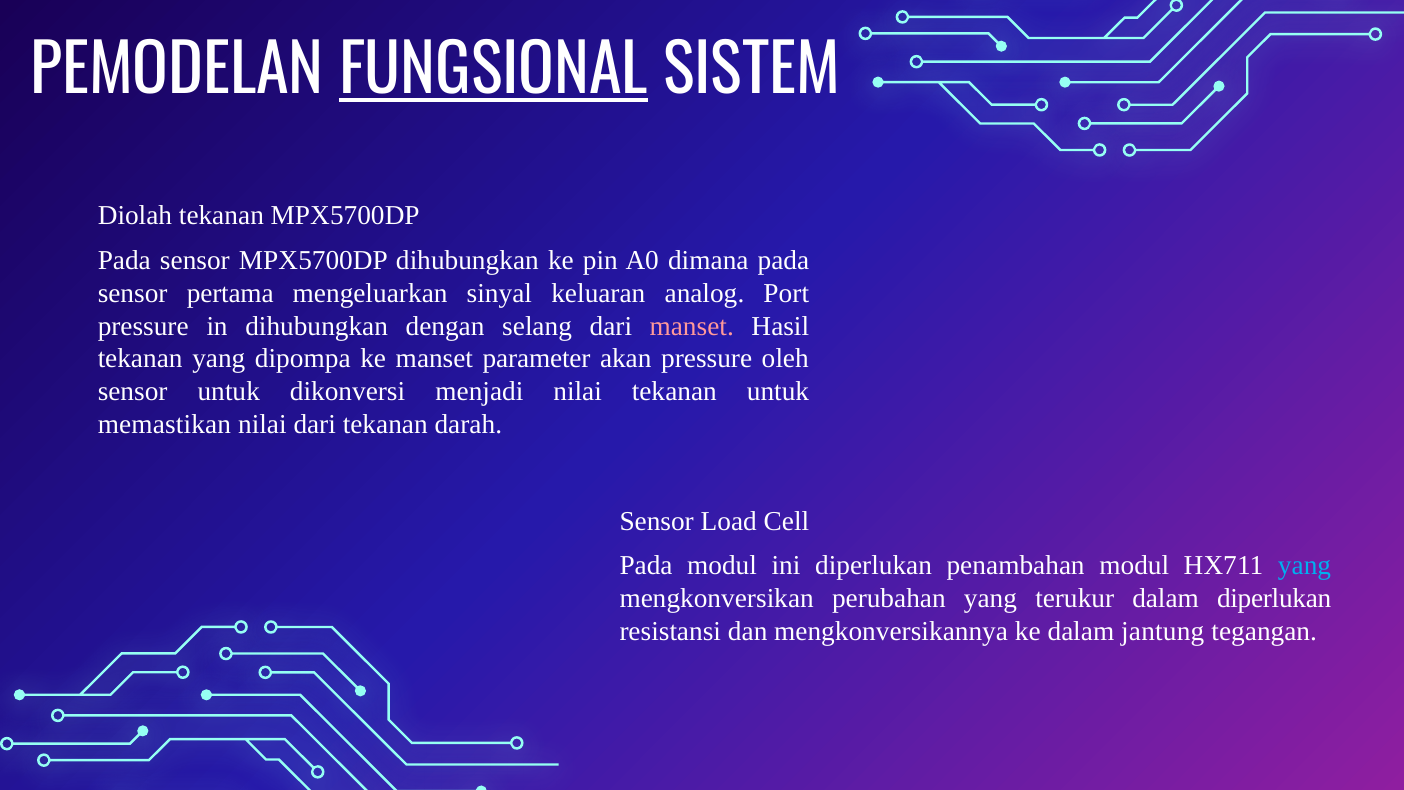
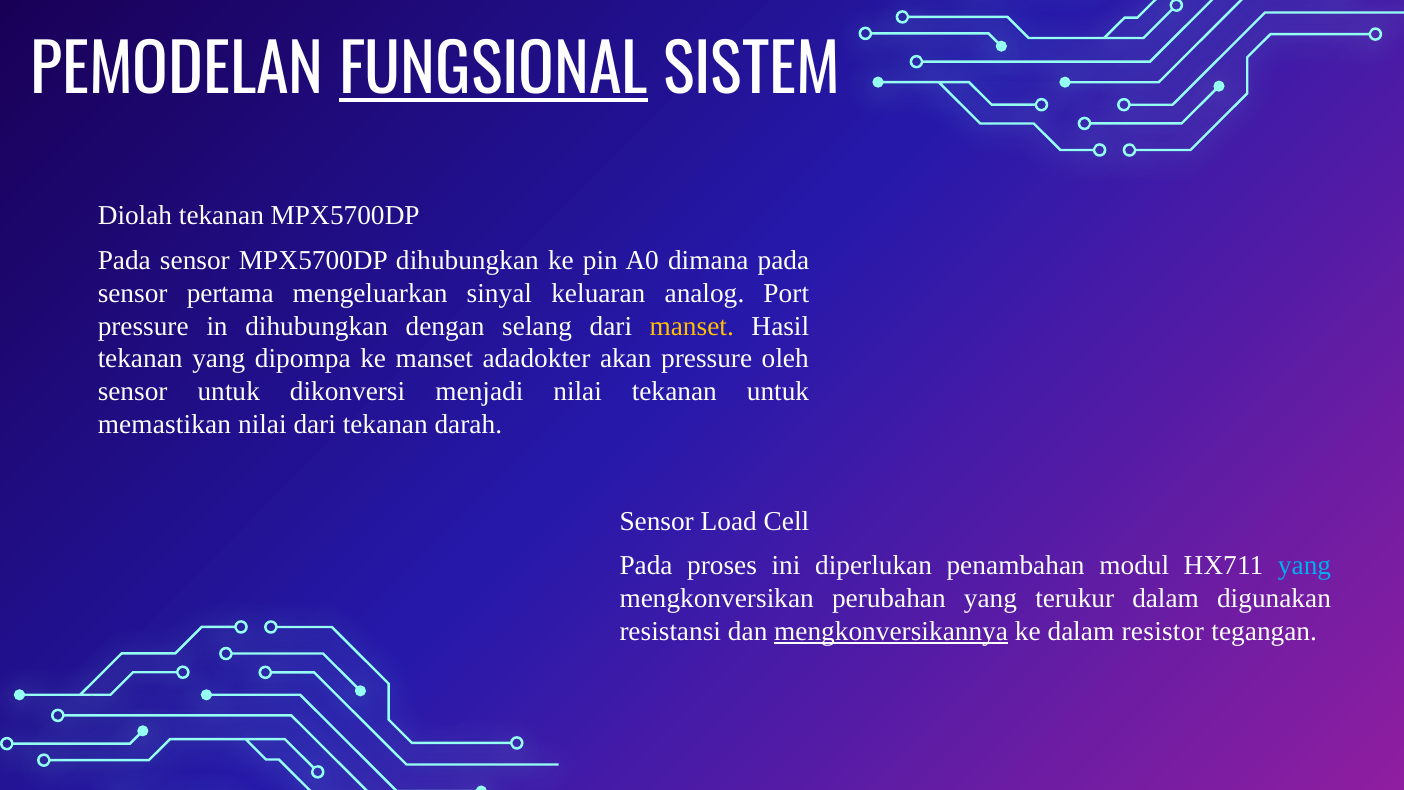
manset colour: pink -> yellow (692, 326)
parameter: parameter -> adadokter (536, 359)
Pada modul: modul -> proses (722, 566)
dalam diperlukan: diperlukan -> digunakan (1274, 598)
mengkonversikannya underline: none -> present (891, 631)
jantung: jantung -> resistor (1163, 631)
